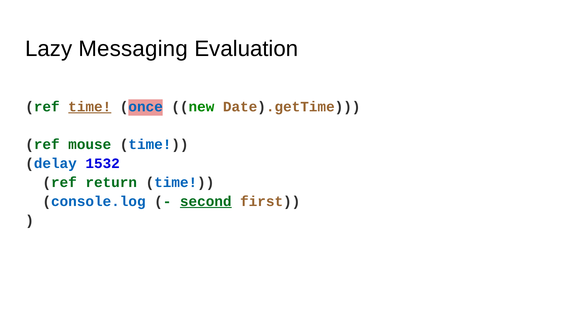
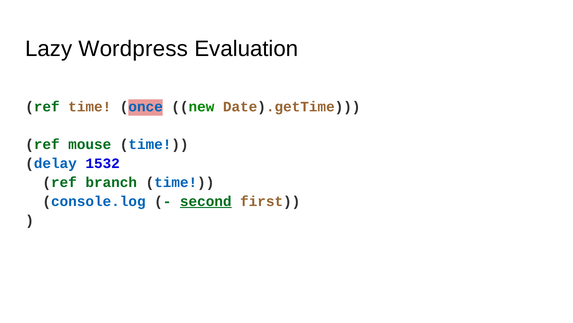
Messaging: Messaging -> Wordpress (133, 49)
time underline: present -> none (90, 106)
return: return -> branch (111, 182)
